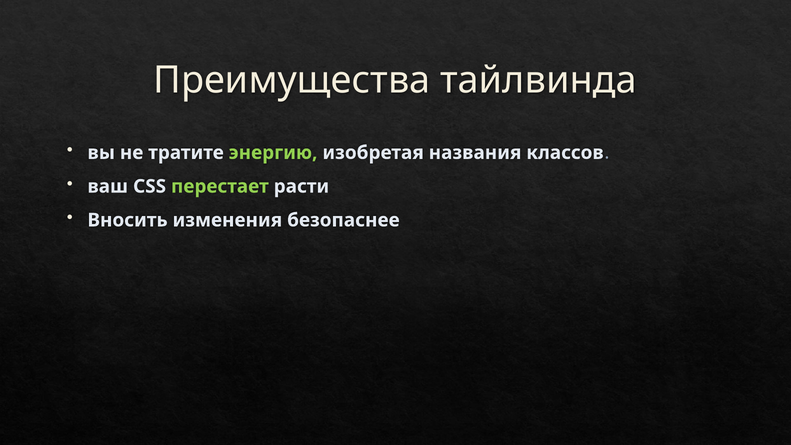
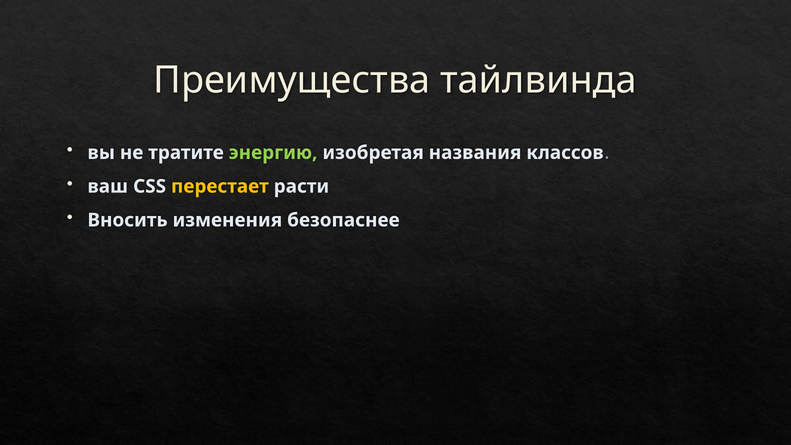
перестает colour: light green -> yellow (220, 186)
